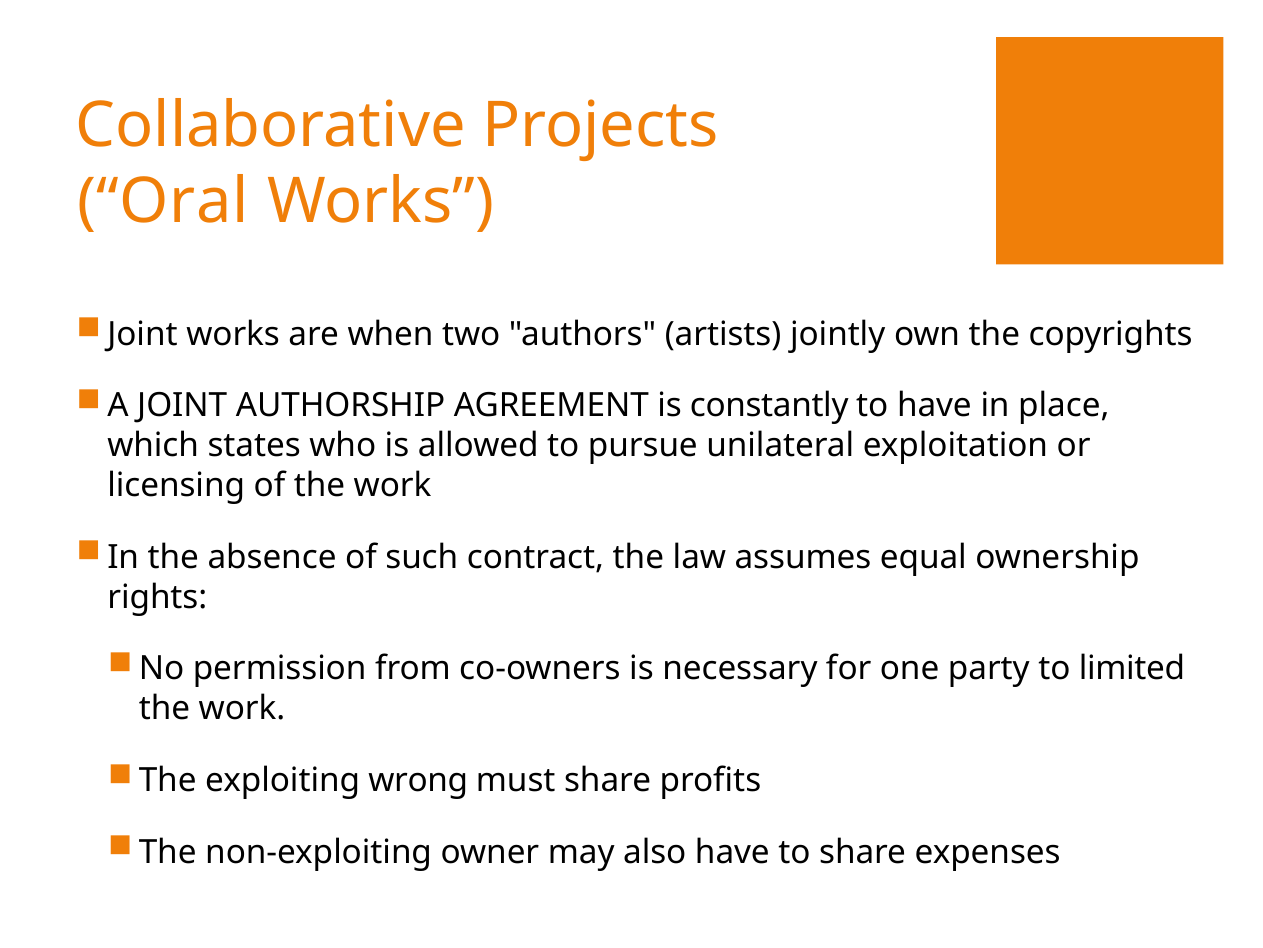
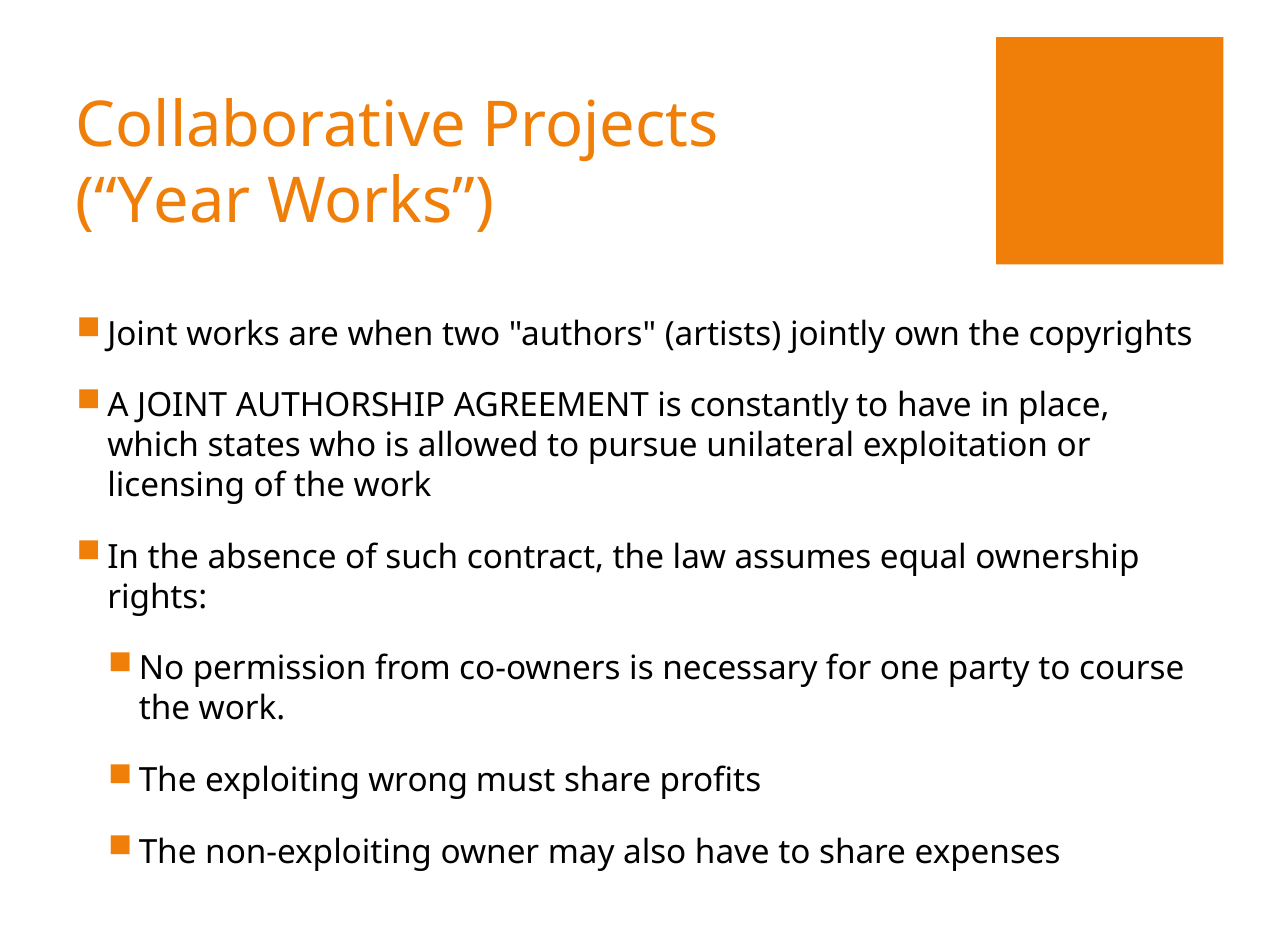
Oral: Oral -> Year (163, 202)
limited: limited -> course (1132, 668)
